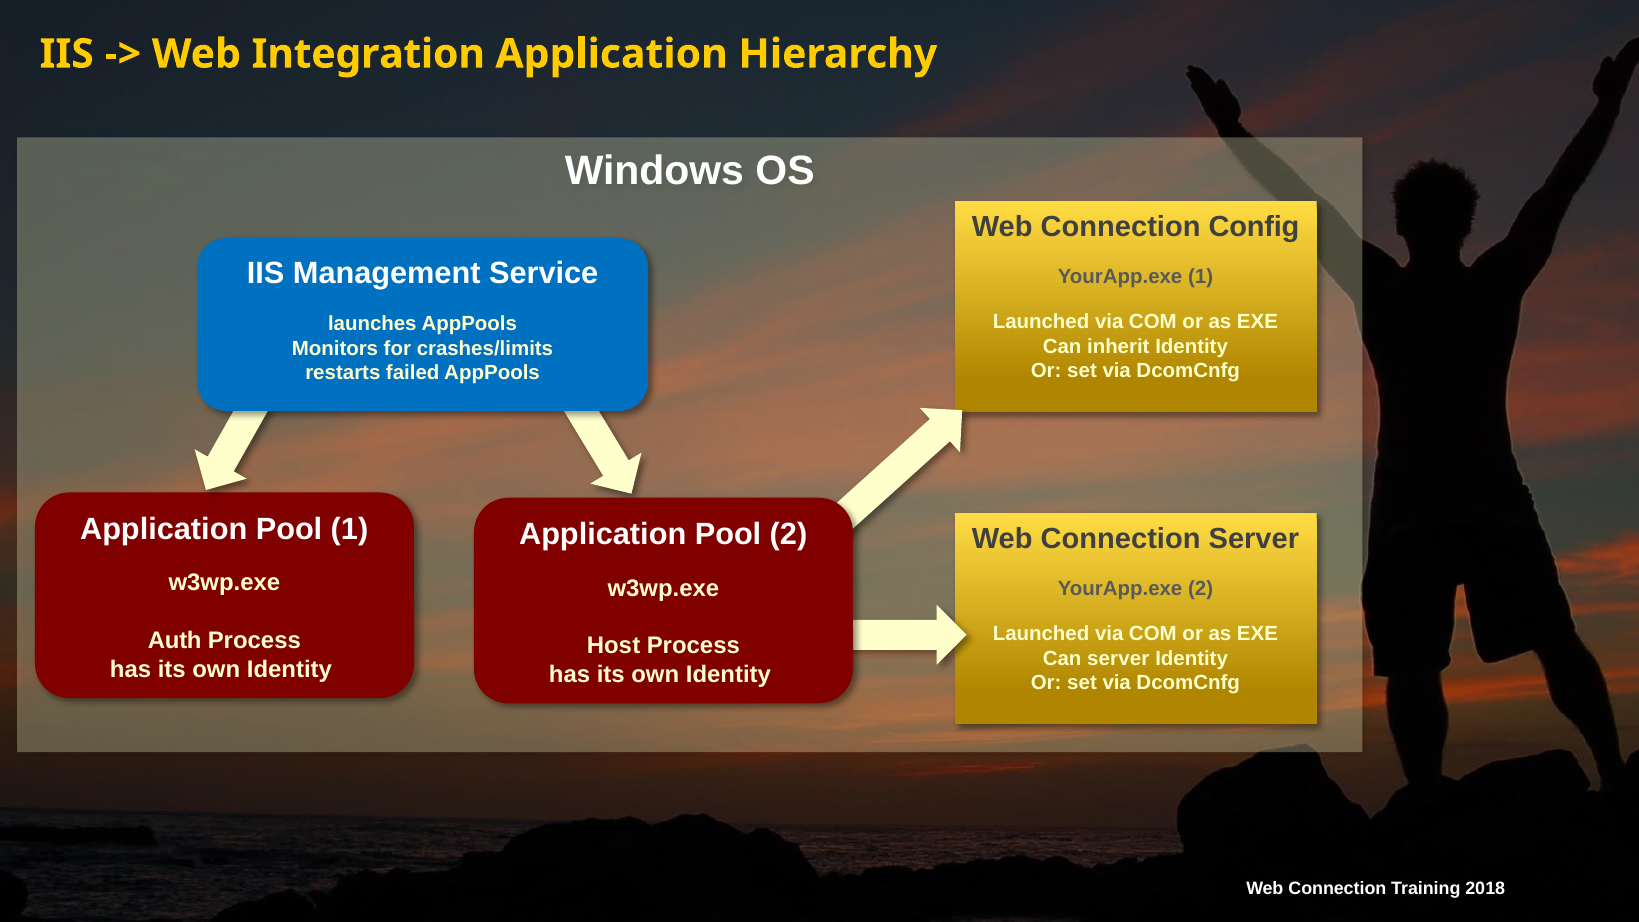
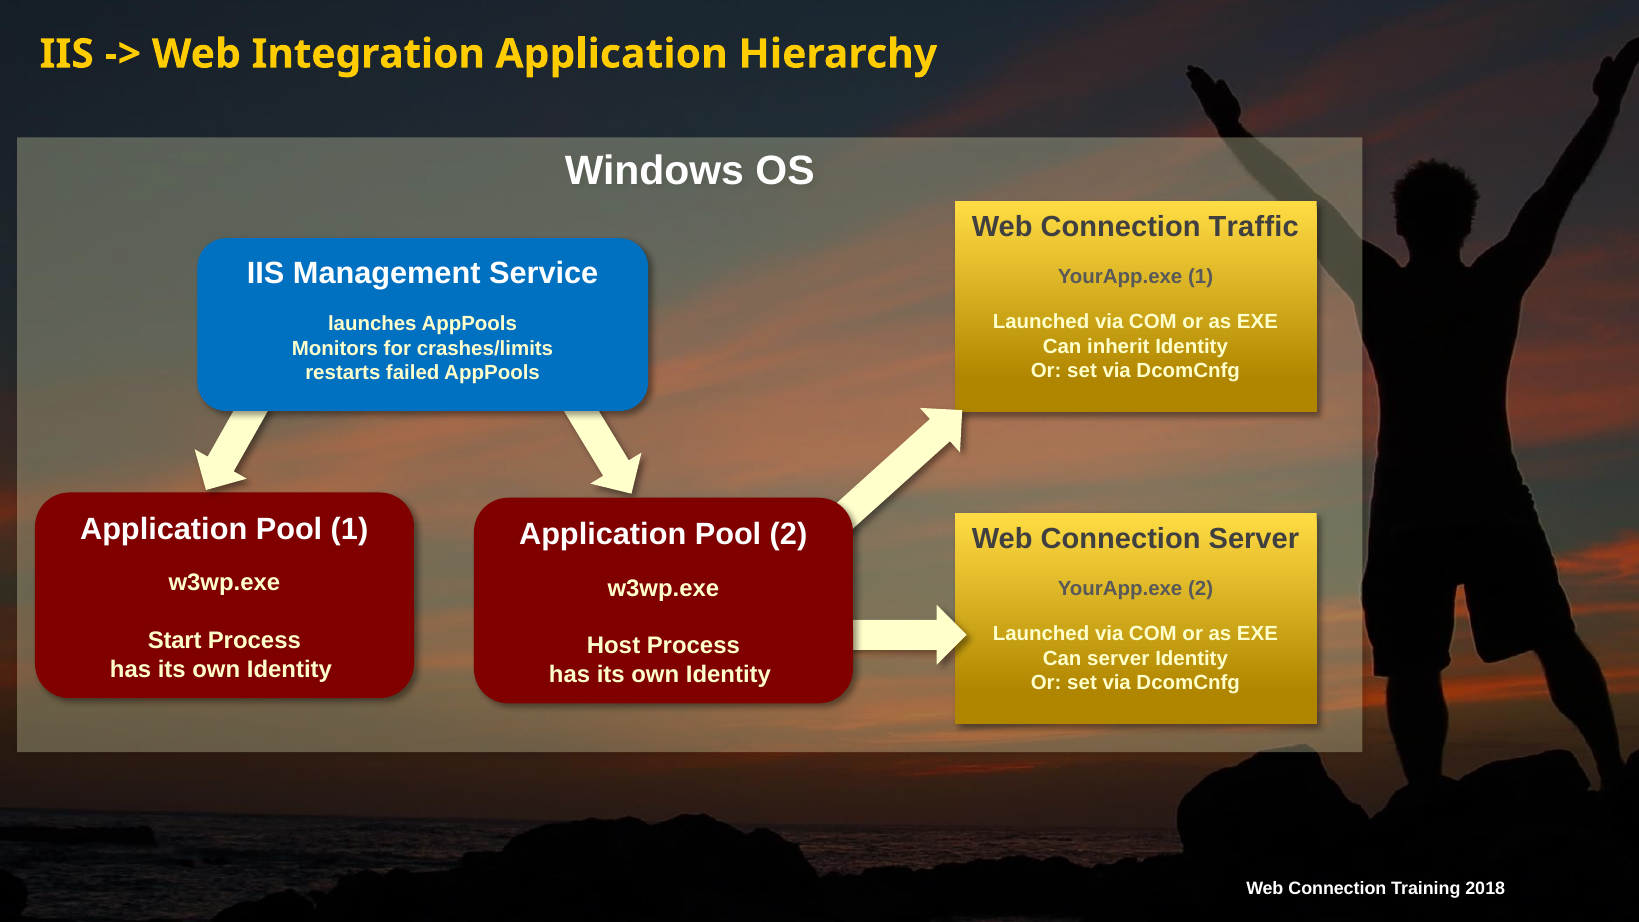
Config: Config -> Traffic (1254, 227)
Auth: Auth -> Start (175, 640)
